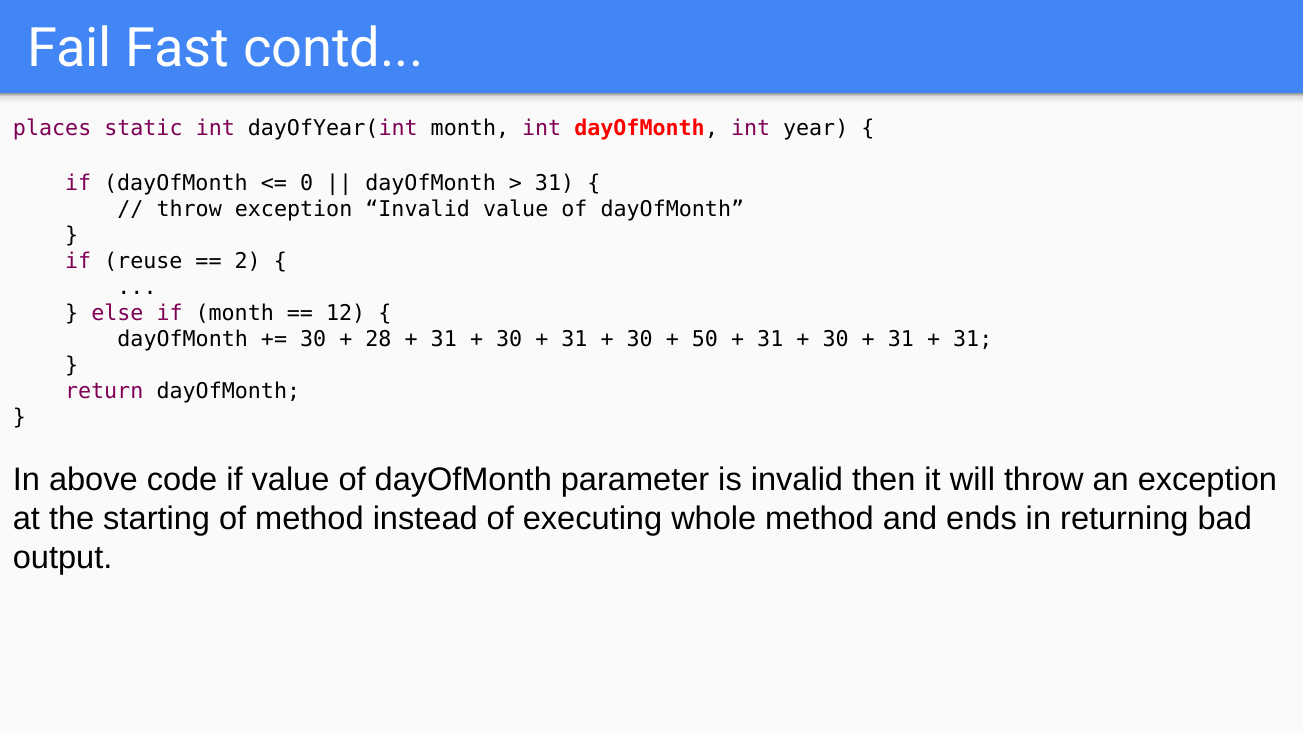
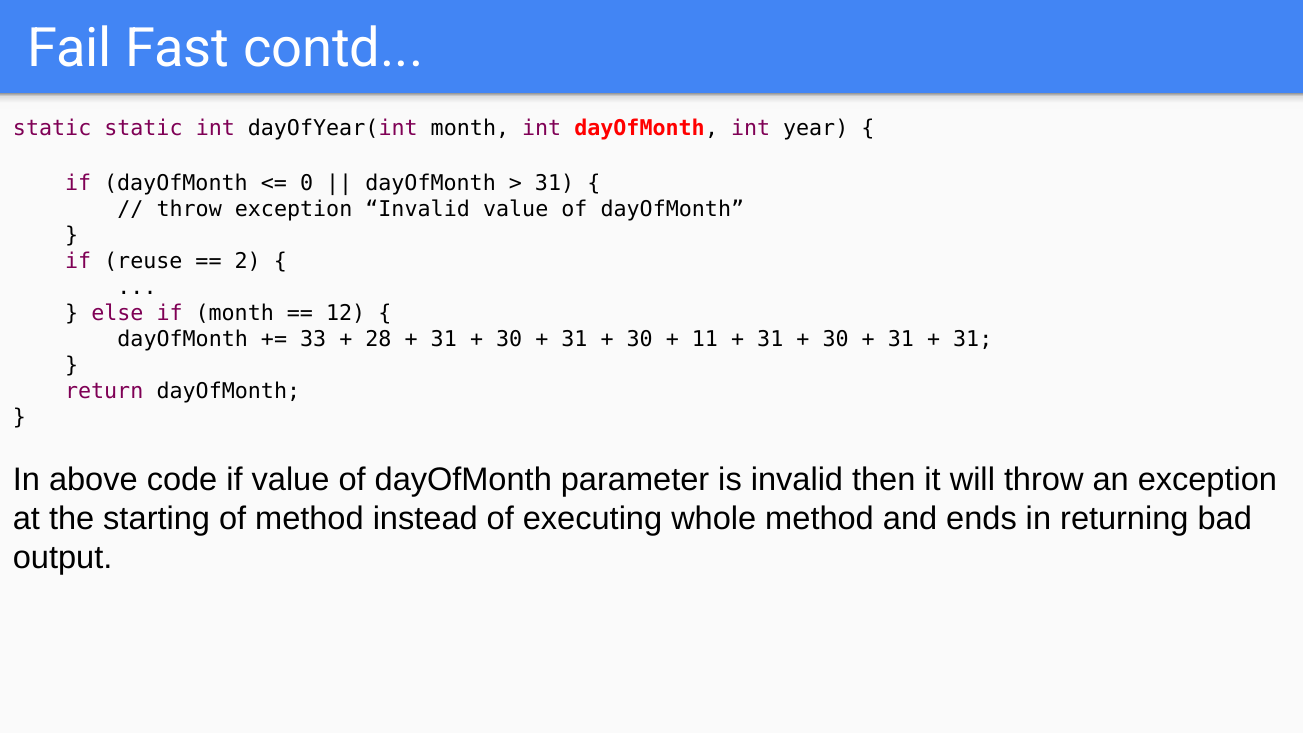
places: places -> static (52, 128)
30: 30 -> 33 (313, 339)
50: 50 -> 11 (705, 339)
